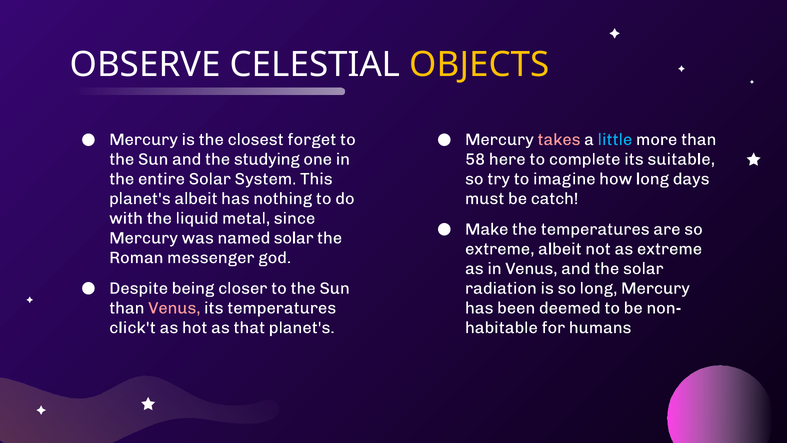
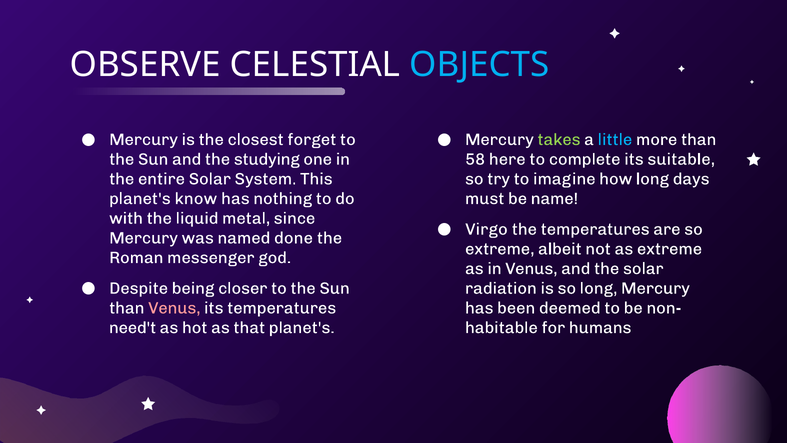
OBJECTS colour: yellow -> light blue (479, 65)
takes colour: pink -> light green (559, 139)
planet's albeit: albeit -> know (196, 198)
catch: catch -> name (555, 198)
Make: Make -> Virgo (487, 229)
named solar: solar -> done (294, 238)
click't: click't -> need't (133, 327)
